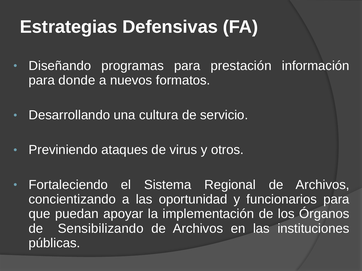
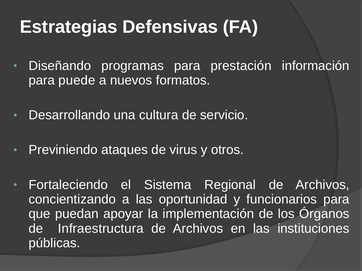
donde: donde -> puede (77, 80)
Sensibilizando: Sensibilizando -> Infraestructura (101, 229)
